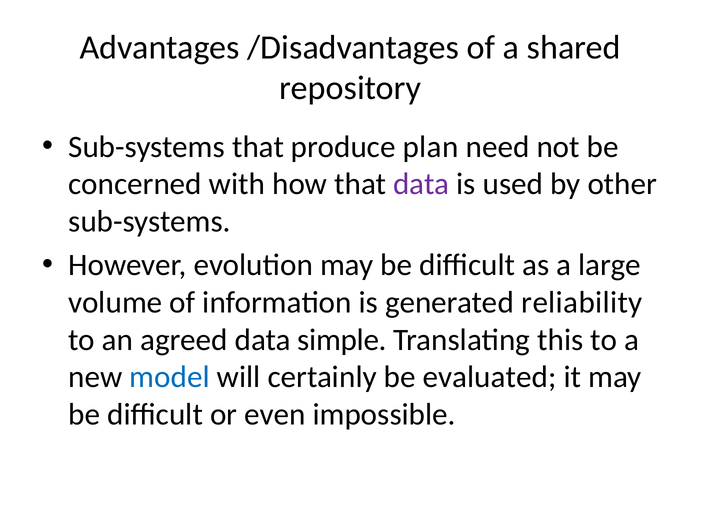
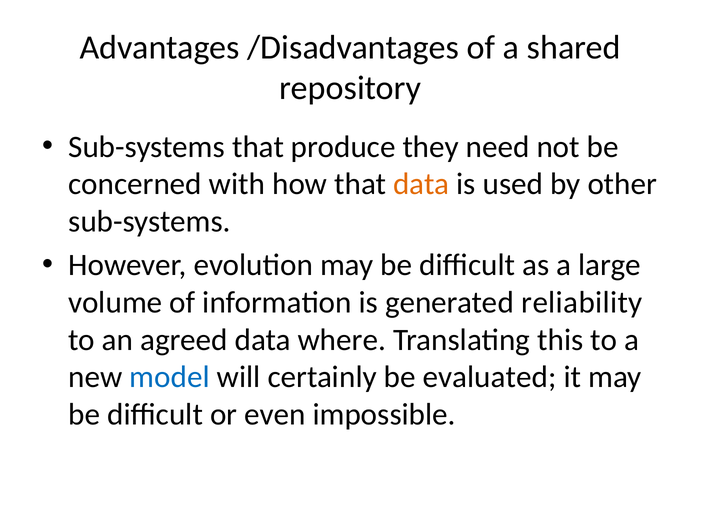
plan: plan -> they (431, 147)
data colour: purple -> orange (421, 184)
simple: simple -> where (342, 340)
